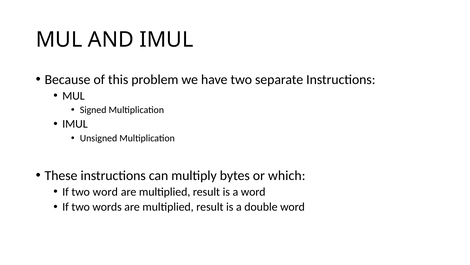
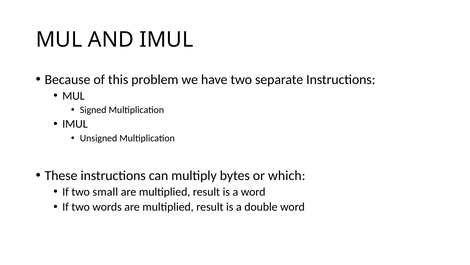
two word: word -> small (105, 191)
